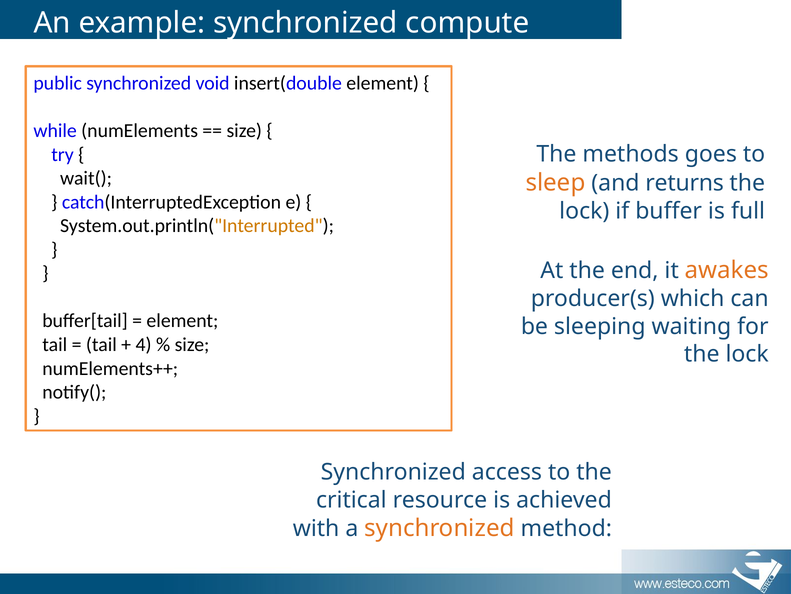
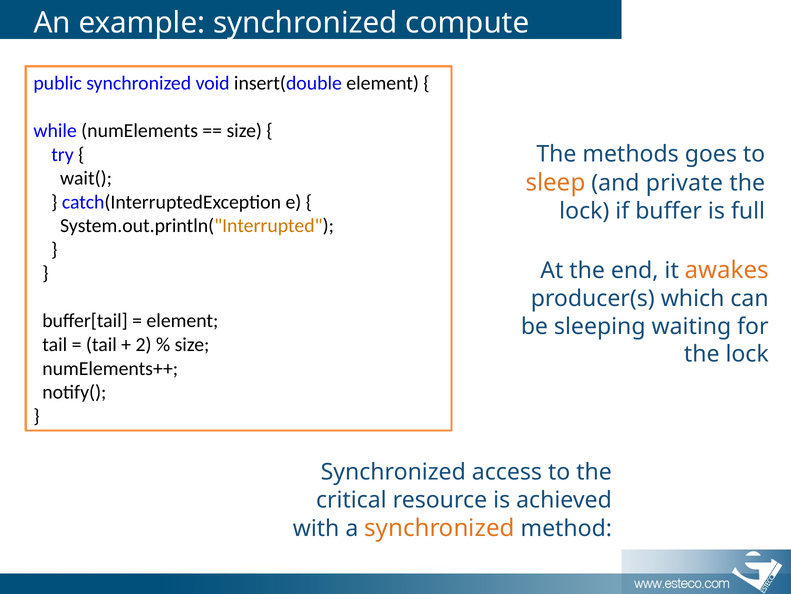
returns: returns -> private (684, 183)
4: 4 -> 2 (144, 344)
